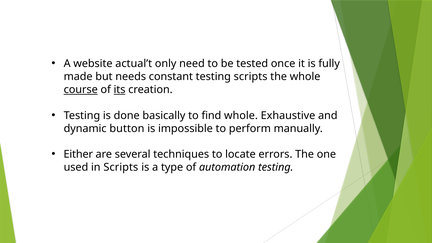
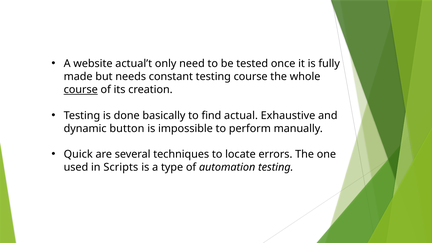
testing scripts: scripts -> course (251, 77)
its underline: present -> none (120, 90)
find whole: whole -> actual (241, 115)
Either: Either -> Quick (78, 154)
